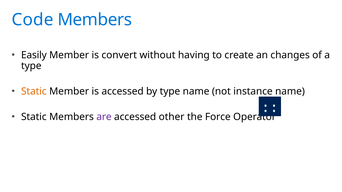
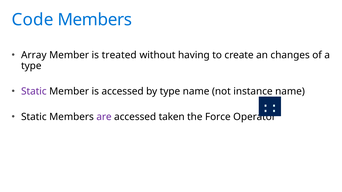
Easily: Easily -> Array (34, 55)
convert: convert -> treated (119, 55)
Static colour: orange -> purple (34, 92)
other: other -> taken (172, 117)
